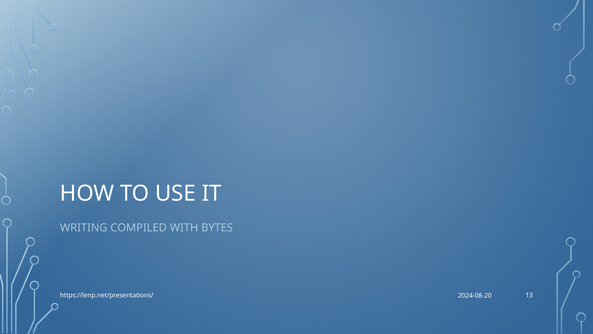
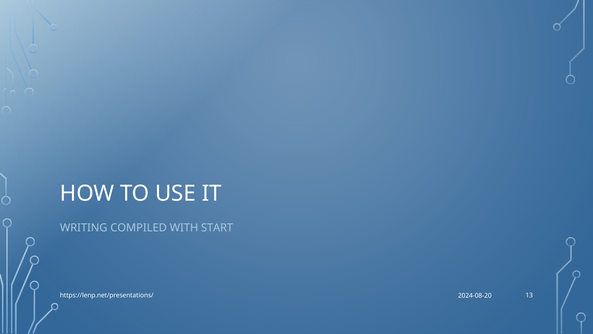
BYTES: BYTES -> START (217, 228)
